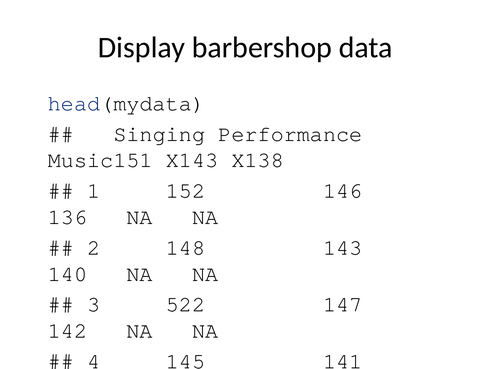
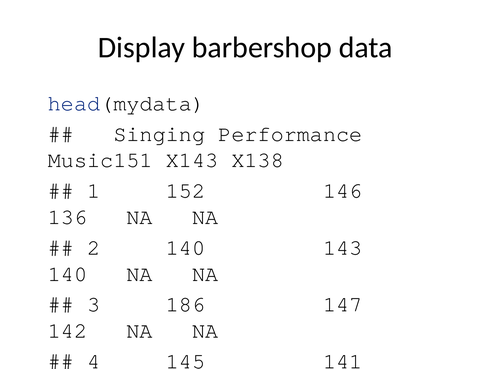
2 148: 148 -> 140 (185, 247)
522: 522 -> 186 (185, 304)
